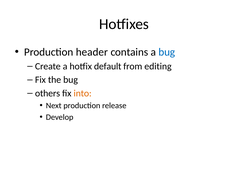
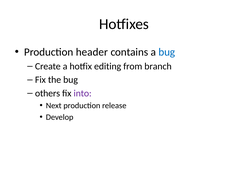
default: default -> editing (108, 66)
editing: editing -> branch (158, 66)
into colour: orange -> purple (83, 93)
